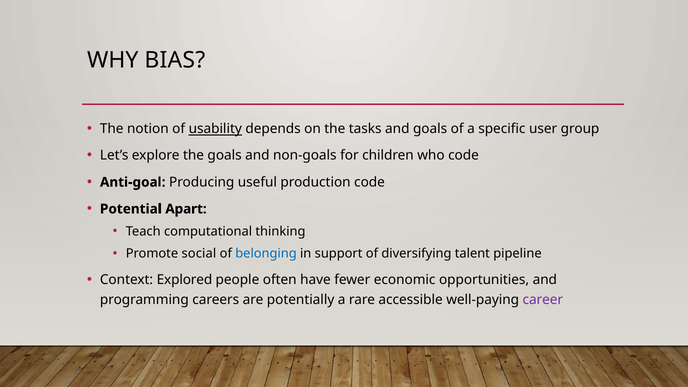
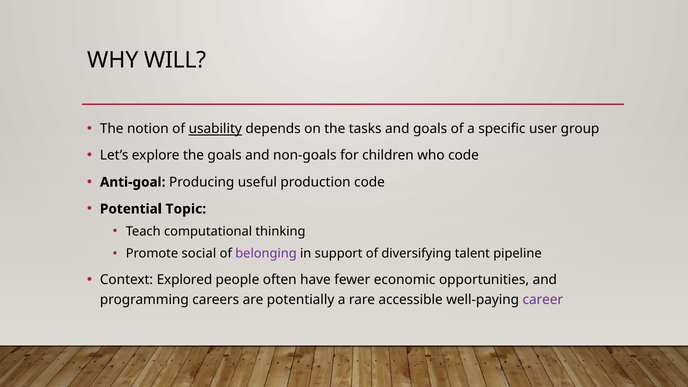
BIAS: BIAS -> WILL (175, 60)
Apart: Apart -> Topic (186, 209)
belonging colour: blue -> purple (266, 254)
